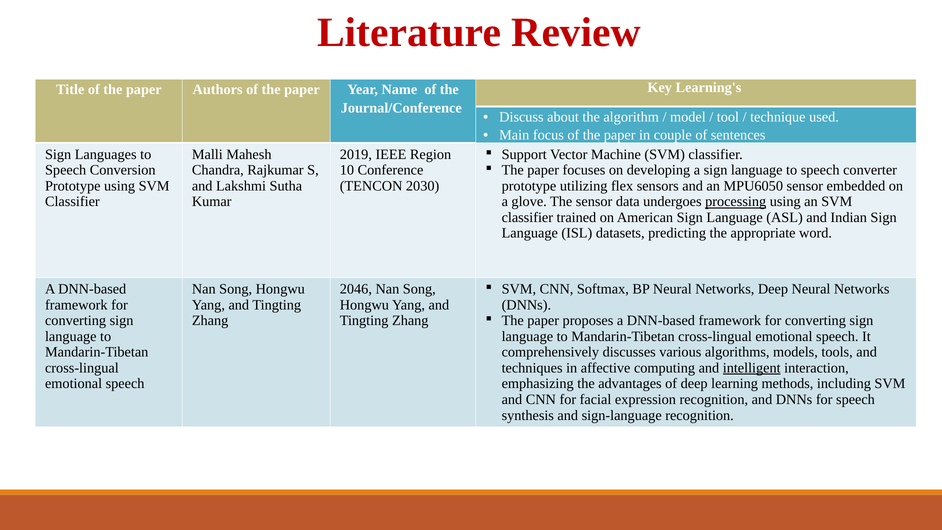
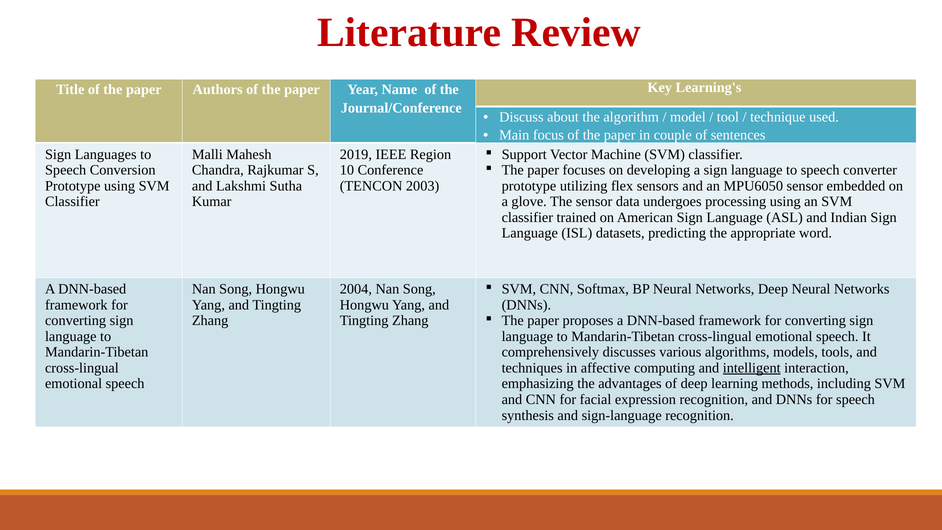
2030: 2030 -> 2003 (423, 186)
processing underline: present -> none (736, 202)
2046: 2046 -> 2004 (356, 289)
